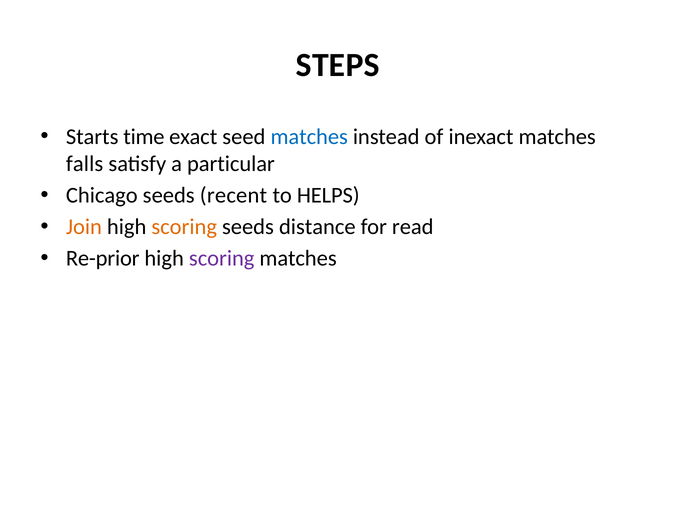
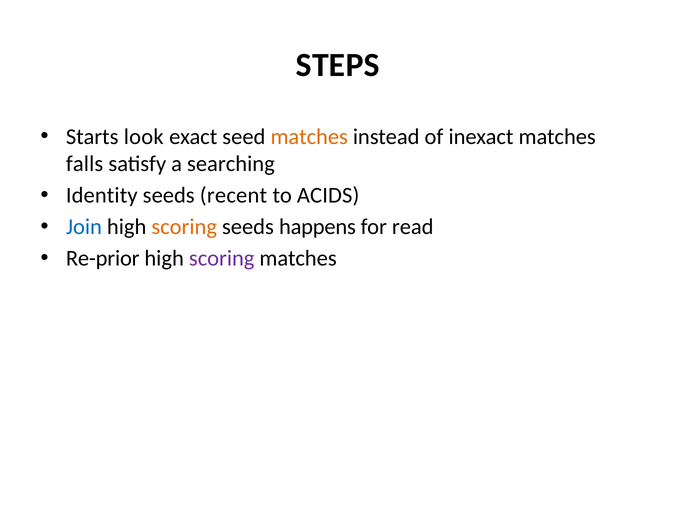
time: time -> look (144, 137)
matches colour: blue -> orange (309, 137)
particular: particular -> searching (231, 164)
Chicago: Chicago -> Identity (102, 195)
HELPS: HELPS -> ACIDS (328, 195)
Join colour: orange -> blue (84, 227)
distance: distance -> happens (317, 227)
